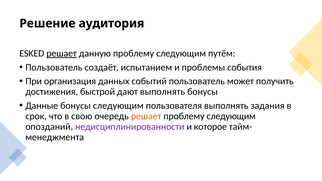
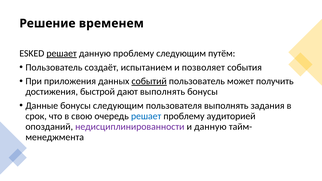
аудитория: аудитория -> временем (111, 23)
проблемы: проблемы -> позволяет (203, 67)
организация: организация -> приложения (70, 81)
событий underline: none -> present (149, 81)
решает colour: orange -> blue (146, 116)
следующим: следующим -> аудиторией (231, 116)
и которое: которое -> данную (210, 127)
